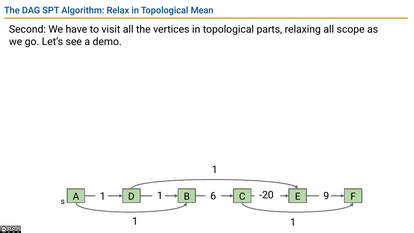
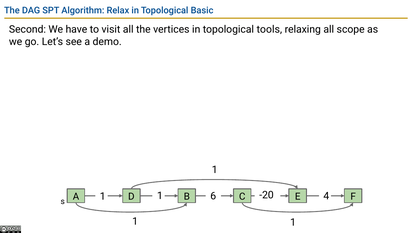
Mean: Mean -> Basic (202, 10)
parts: parts -> tools (269, 29)
9: 9 -> 4 (326, 196)
